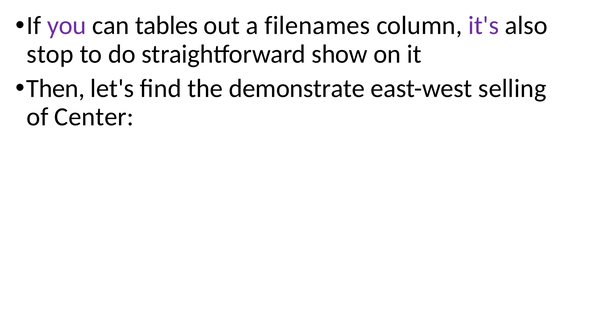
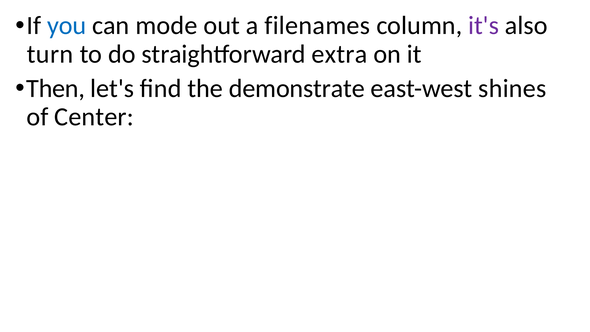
you colour: purple -> blue (67, 26)
tables: tables -> mode (166, 26)
stop: stop -> turn (50, 54)
show: show -> extra (339, 54)
selling: selling -> shines (512, 88)
